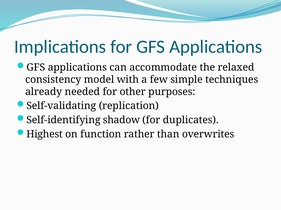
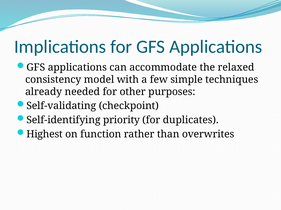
replication: replication -> checkpoint (129, 106)
shadow: shadow -> priority (121, 120)
